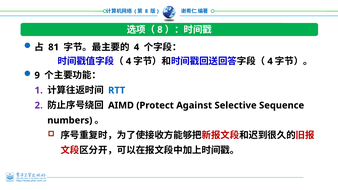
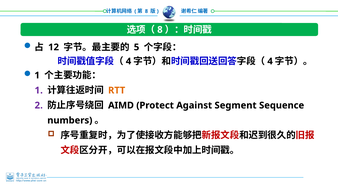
81: 81 -> 12 (54, 47)
4: 4 -> 5 (137, 47)
9: 9 -> 1 (37, 75)
RTT colour: blue -> orange (117, 90)
Selective: Selective -> Segment (236, 105)
